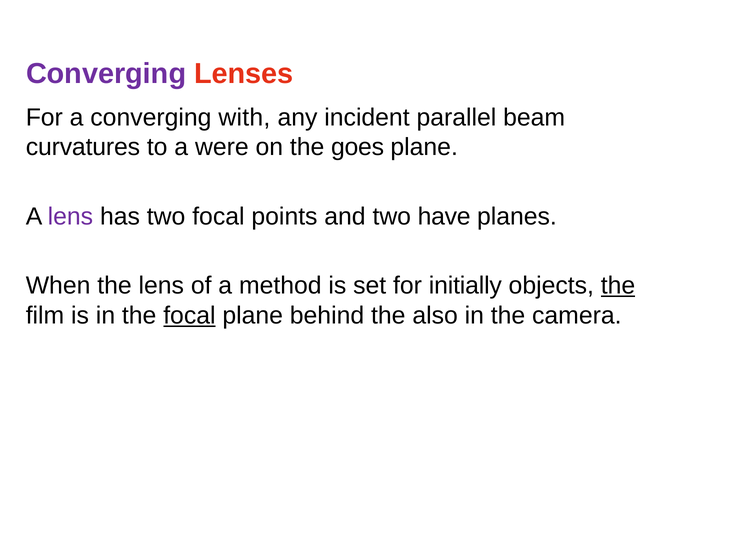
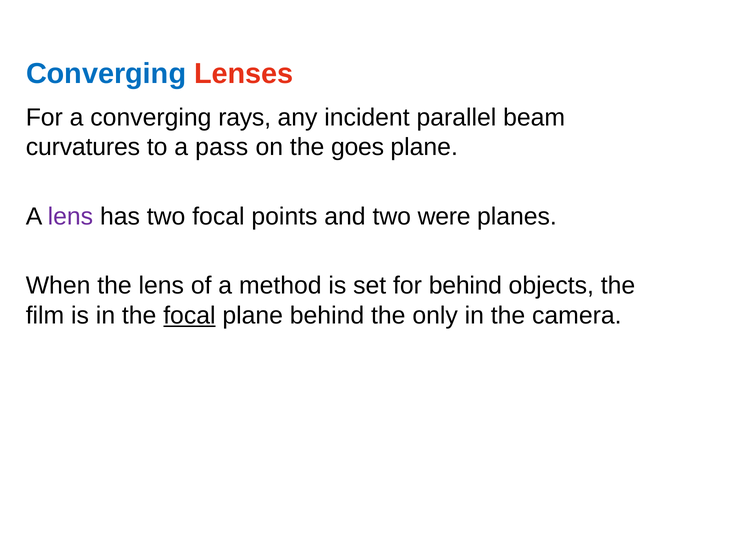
Converging colour: purple -> blue (106, 74)
with: with -> rays (245, 117)
were: were -> pass (222, 147)
have: have -> were (444, 217)
for initially: initially -> behind (465, 286)
the underline: present -> none (618, 286)
also: also -> only (435, 316)
